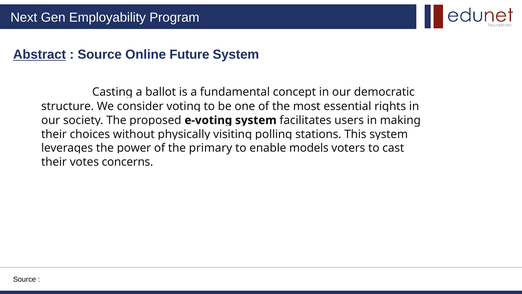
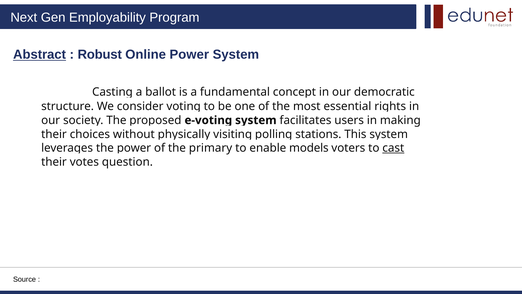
Source: Source -> Robust (100, 55)
Online Future: Future -> Power (189, 55)
cast underline: none -> present (393, 148)
concerns: concerns -> question (127, 162)
